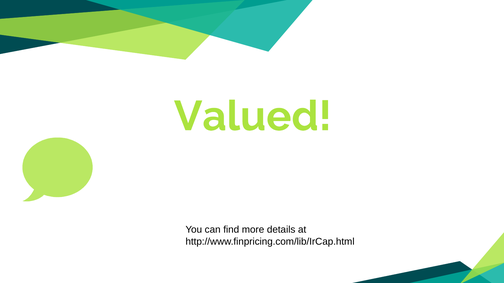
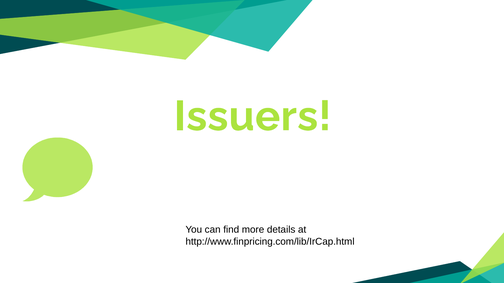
Valued: Valued -> Issuers (253, 117)
